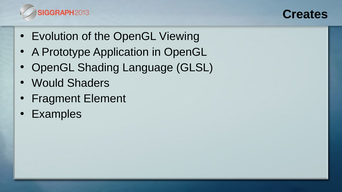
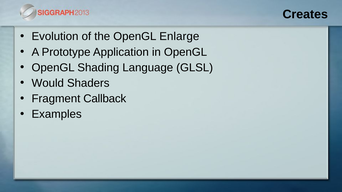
Viewing: Viewing -> Enlarge (179, 37)
Element: Element -> Callback (105, 99)
